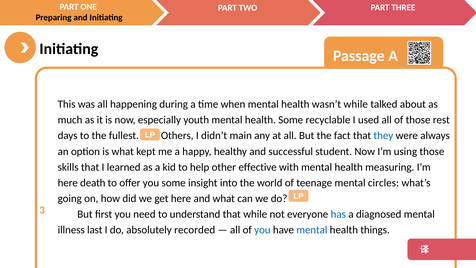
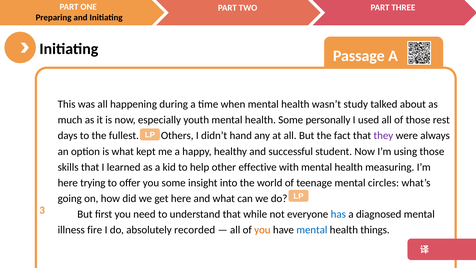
wasn’t while: while -> study (356, 104)
recyclable: recyclable -> personally (328, 120)
main: main -> hand (241, 136)
they colour: blue -> purple (383, 136)
death: death -> trying (93, 183)
last: last -> fire (95, 230)
you colour: blue -> orange (262, 230)
